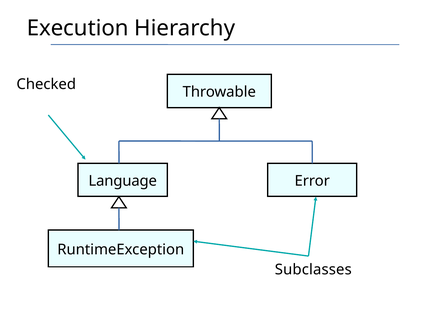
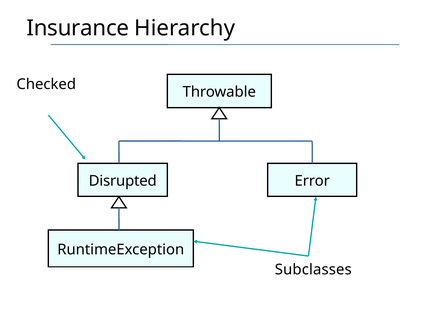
Execution: Execution -> Insurance (78, 28)
Language: Language -> Disrupted (123, 181)
